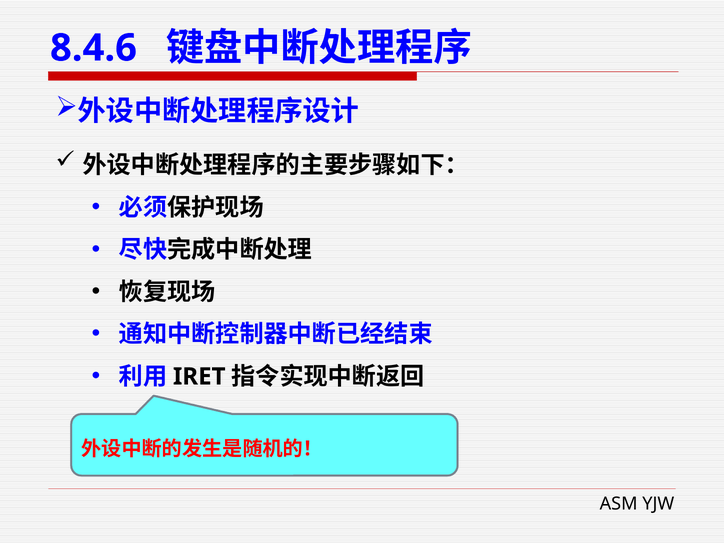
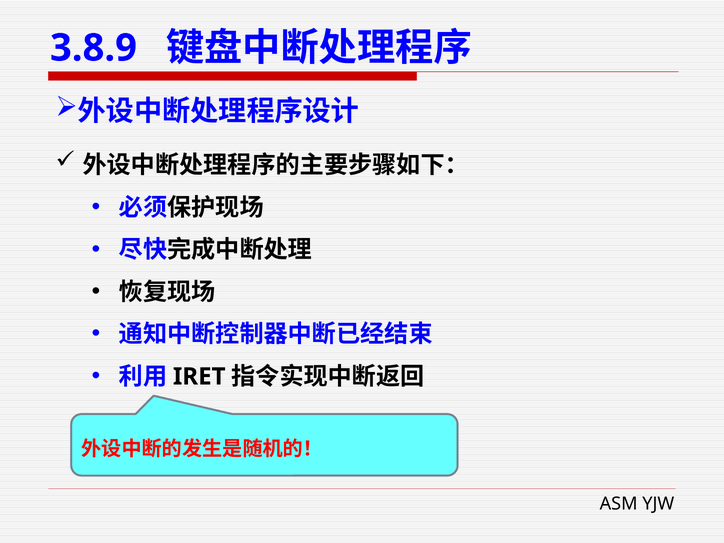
8.4.6: 8.4.6 -> 3.8.9 (93, 48)
